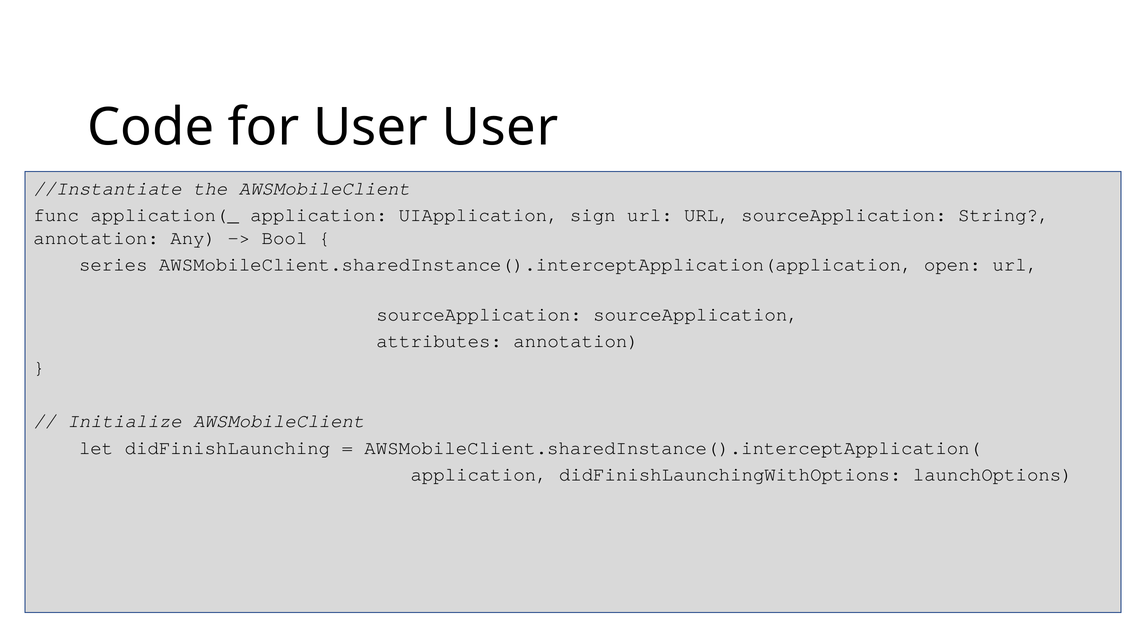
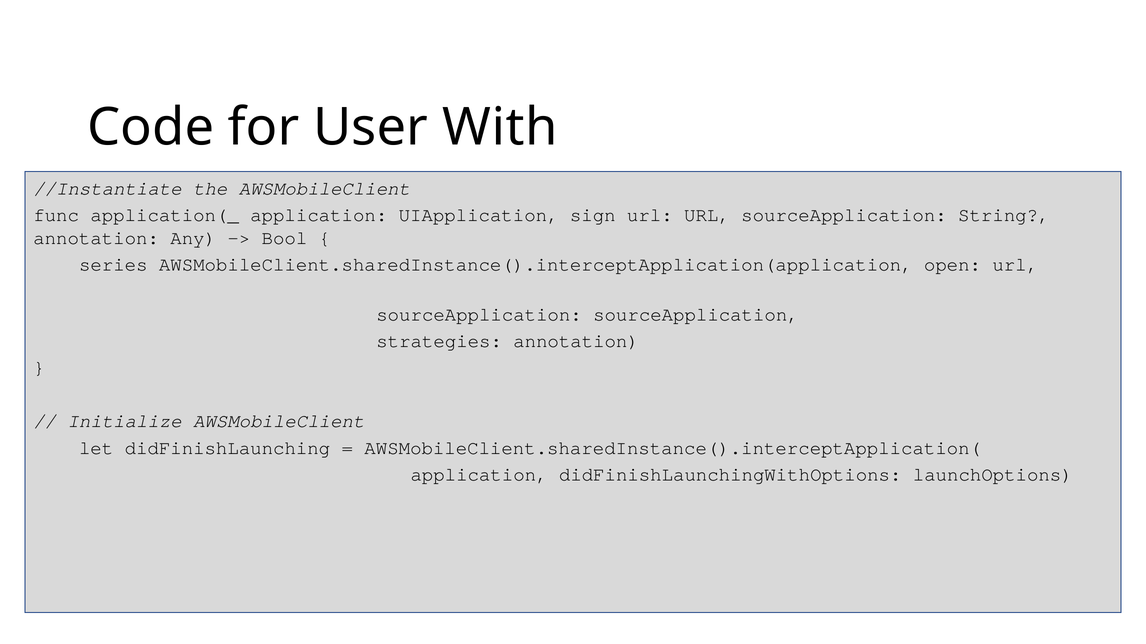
User User: User -> With (500, 127)
attributes: attributes -> strategies (439, 341)
